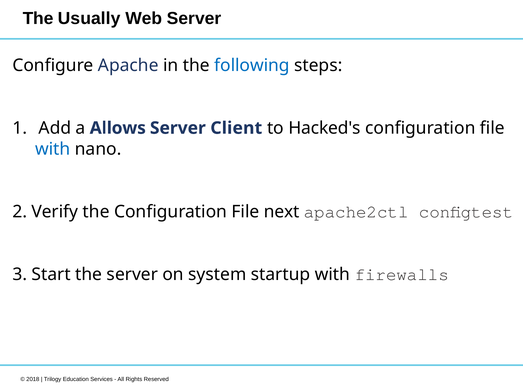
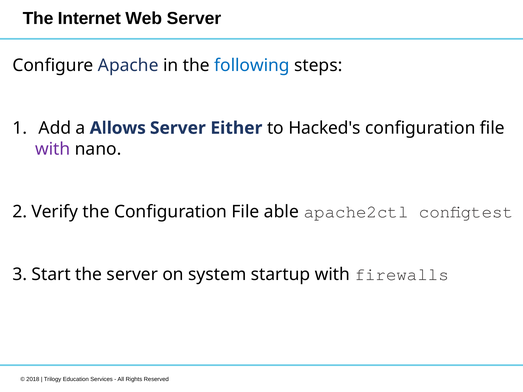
Usually: Usually -> Internet (89, 19)
Client: Client -> Either (236, 128)
with colour: blue -> purple (53, 149)
next: next -> able (282, 212)
